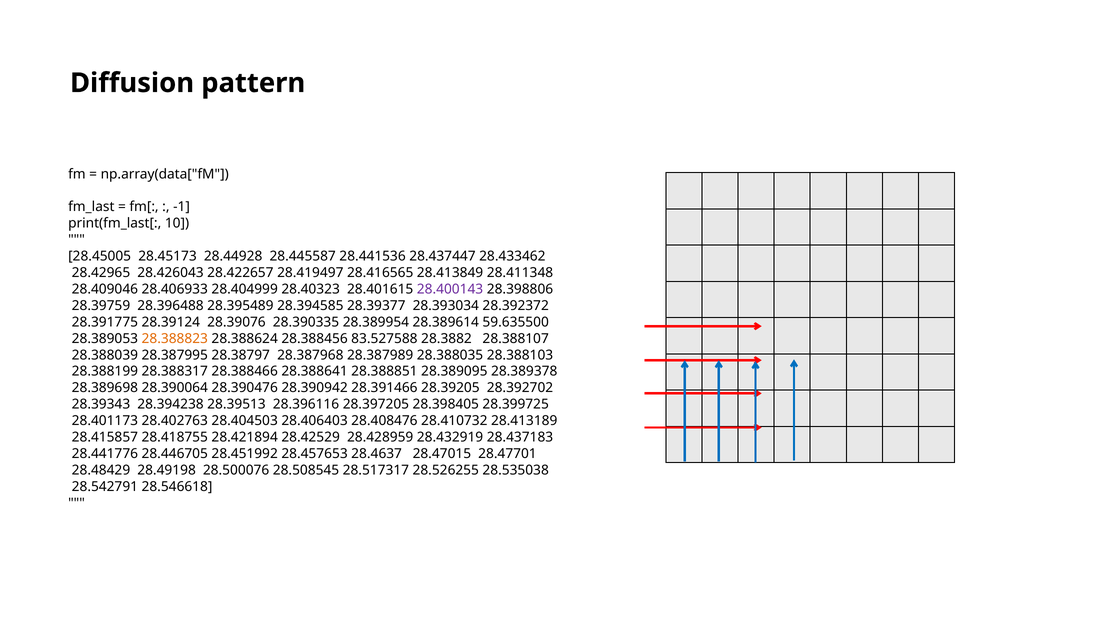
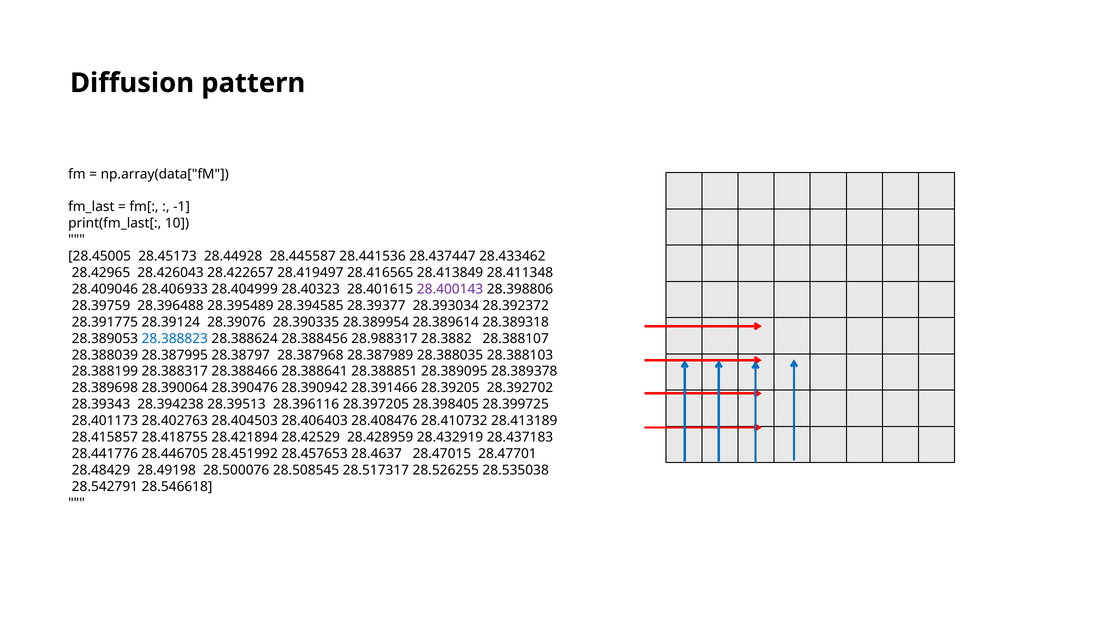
59.635500: 59.635500 -> 28.389318 (516, 322)
28.388823 colour: orange -> blue (175, 339)
83.527588: 83.527588 -> 28.988317 (384, 339)
